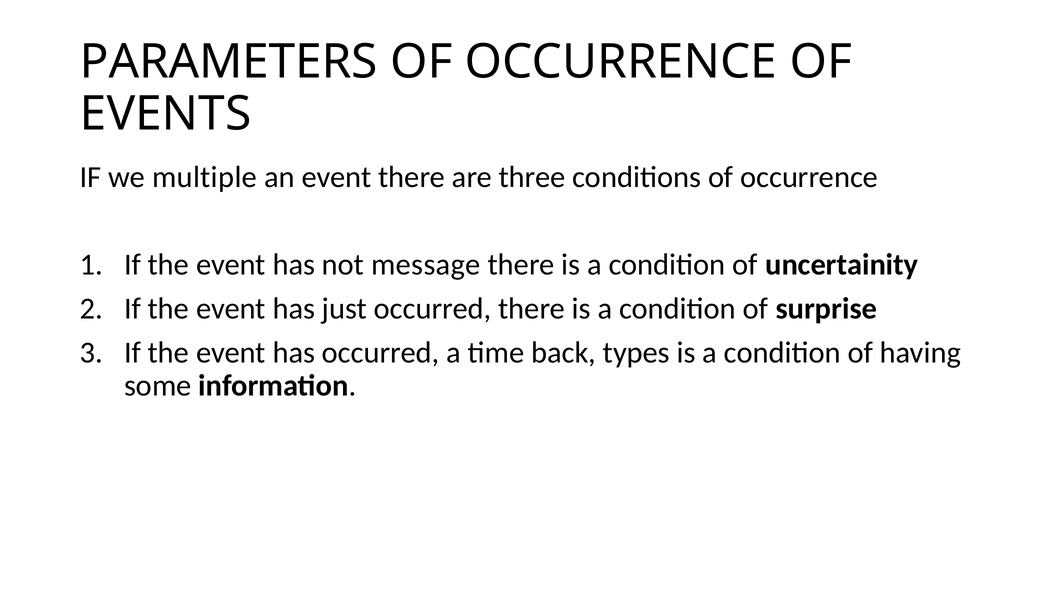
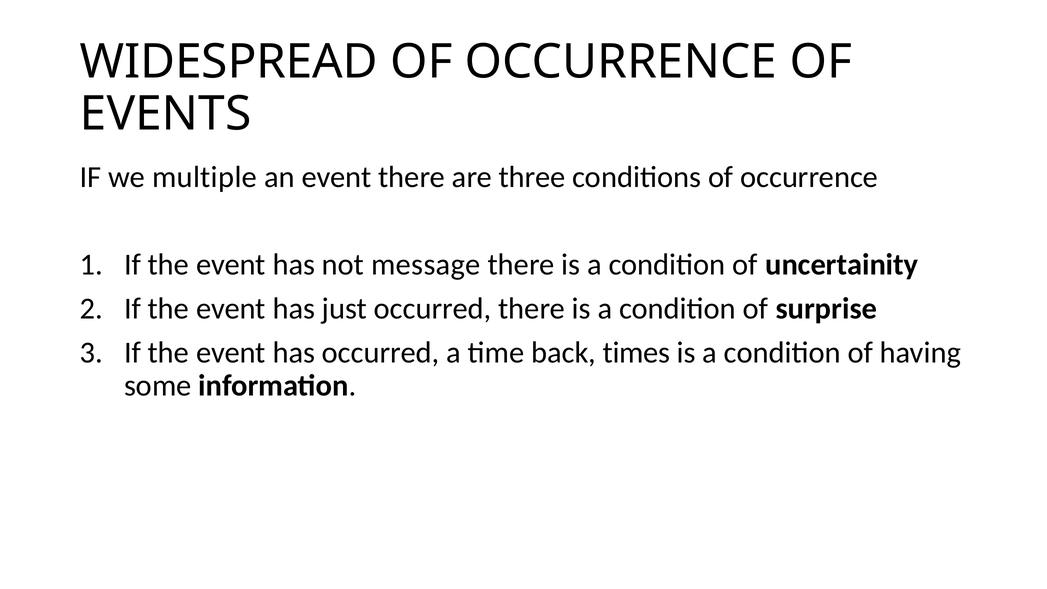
PARAMETERS: PARAMETERS -> WIDESPREAD (229, 62)
types: types -> times (636, 353)
